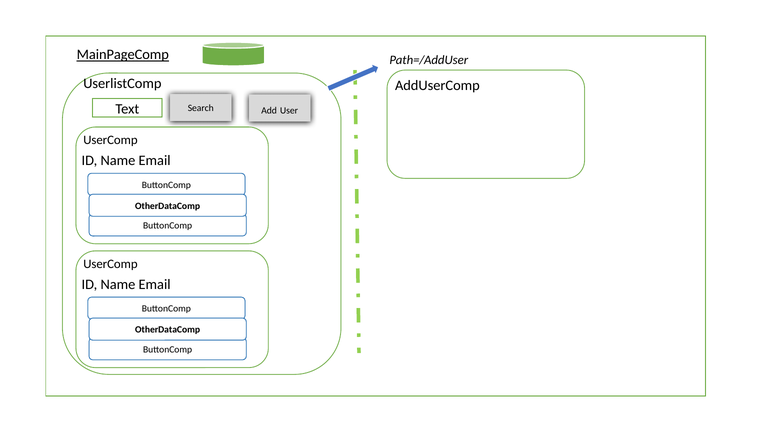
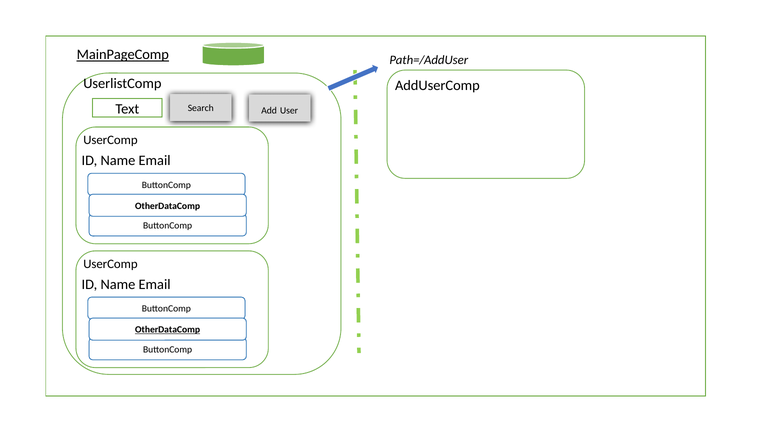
OtherDataComp underline: none -> present (168, 330)
